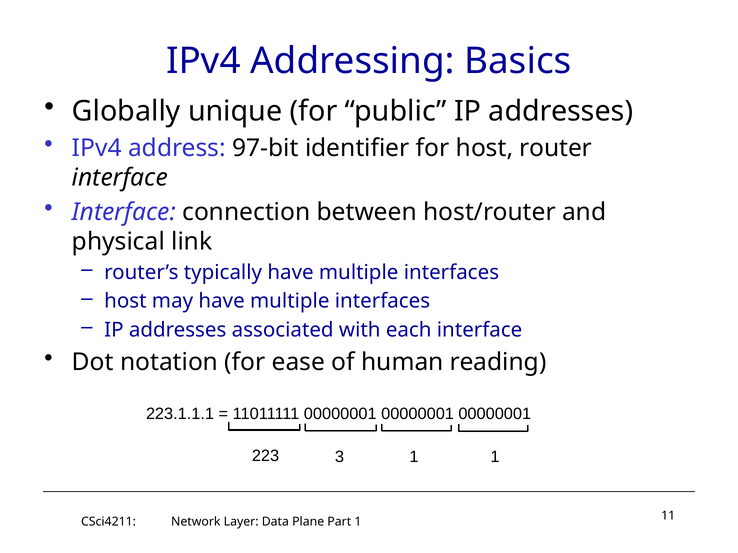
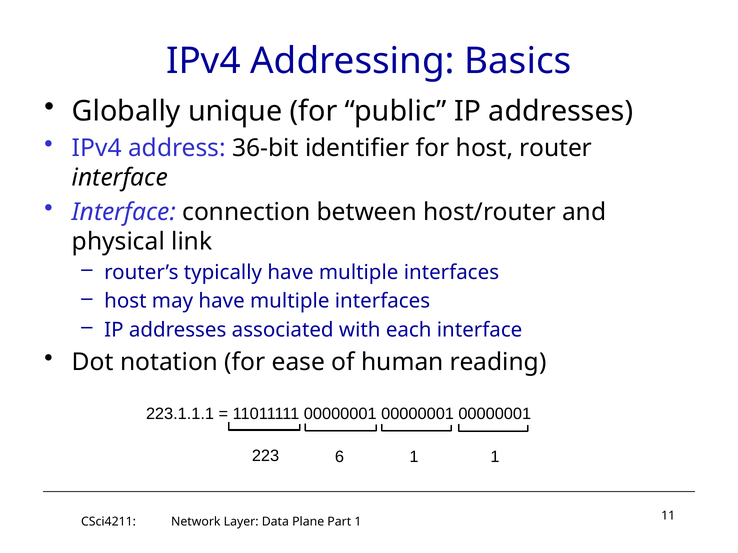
97-bit: 97-bit -> 36-bit (265, 148)
3: 3 -> 6 (339, 457)
